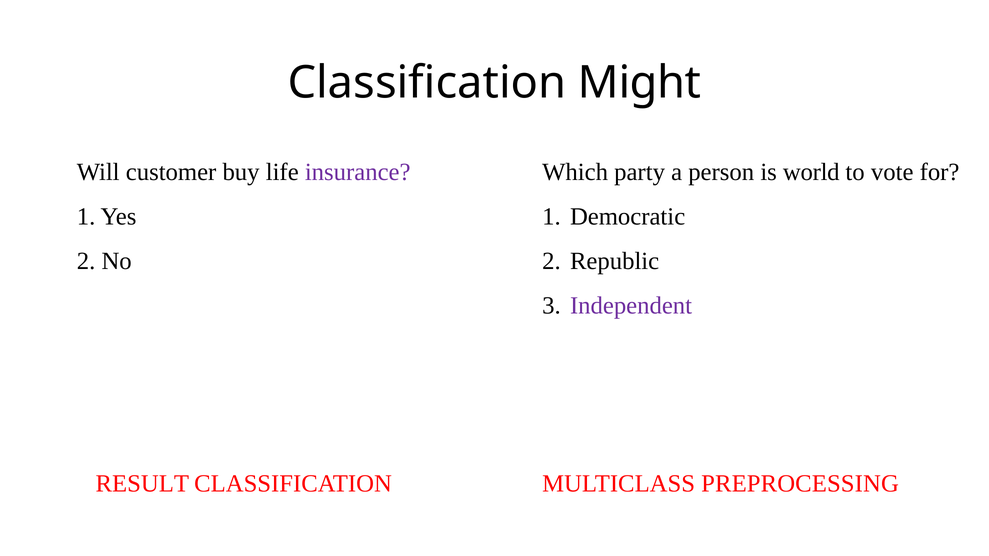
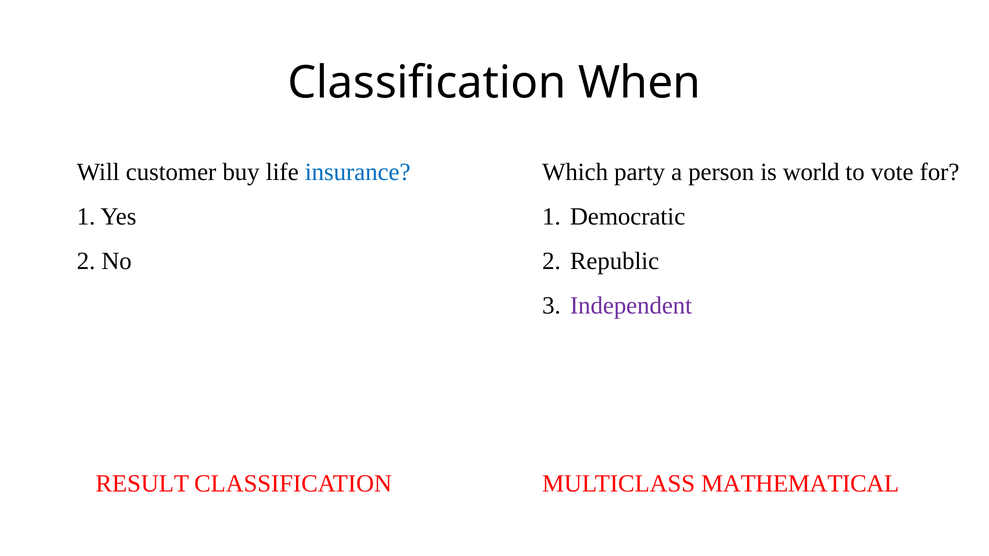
Might: Might -> When (639, 83)
insurance colour: purple -> blue (358, 172)
PREPROCESSING: PREPROCESSING -> MATHEMATICAL (800, 484)
